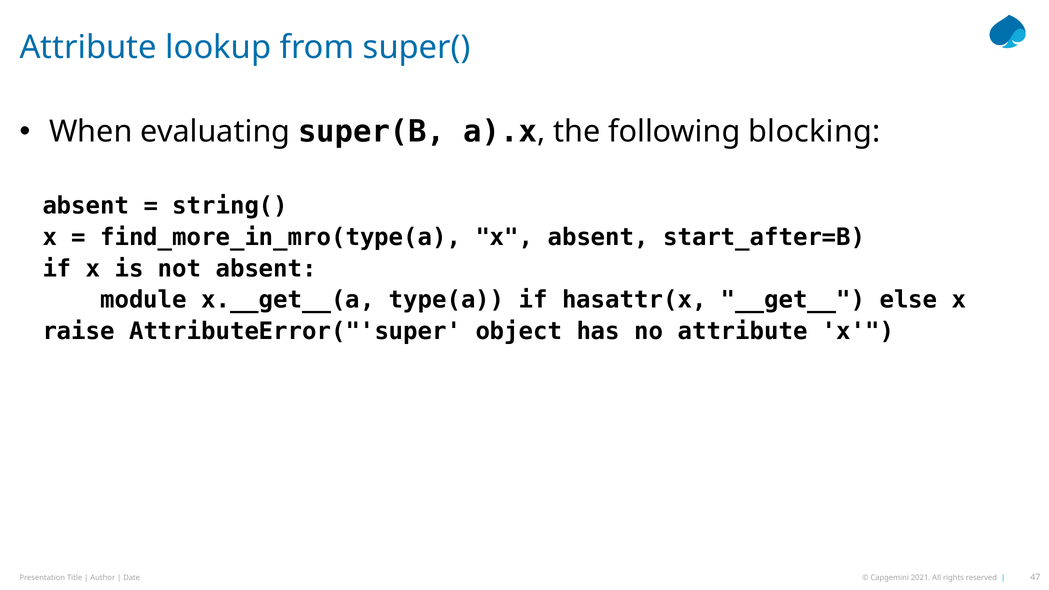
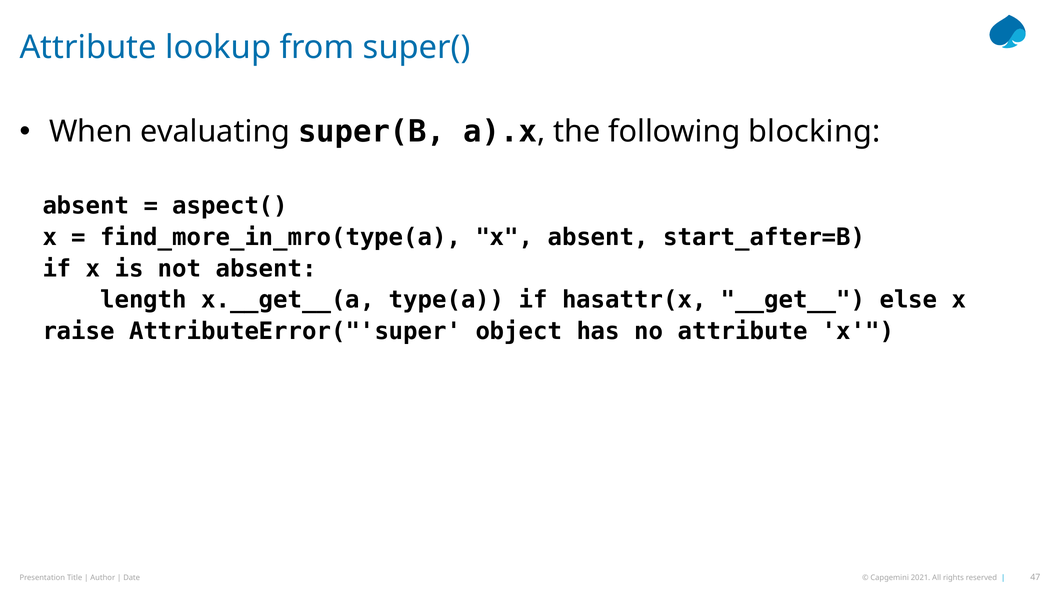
string(: string( -> aspect( (230, 206)
module: module -> length (144, 300)
